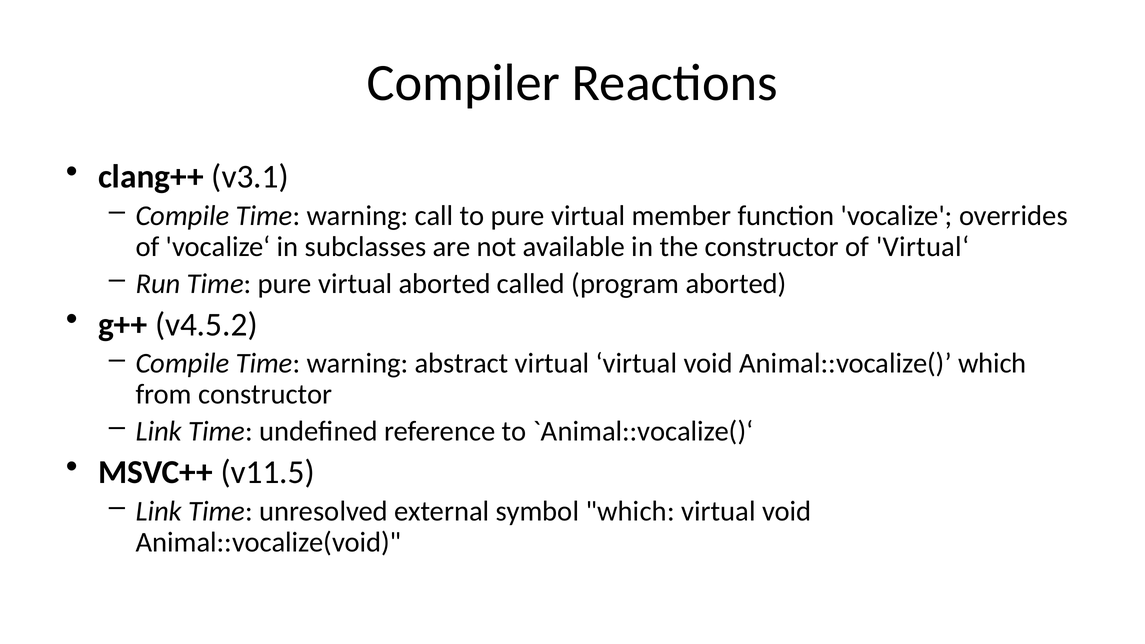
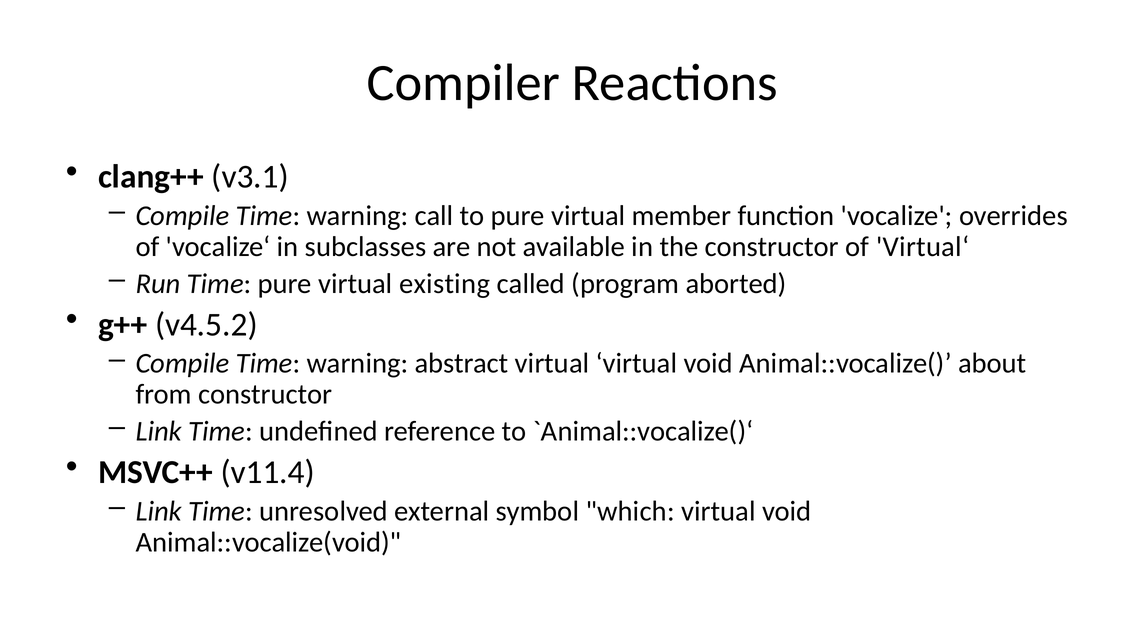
virtual aborted: aborted -> existing (445, 284)
Animal::vocalize( which: which -> about (992, 364)
v11.5: v11.5 -> v11.4 (268, 472)
